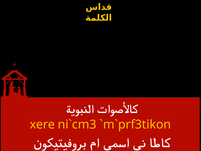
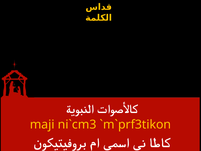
xere: xere -> maji (42, 124)
